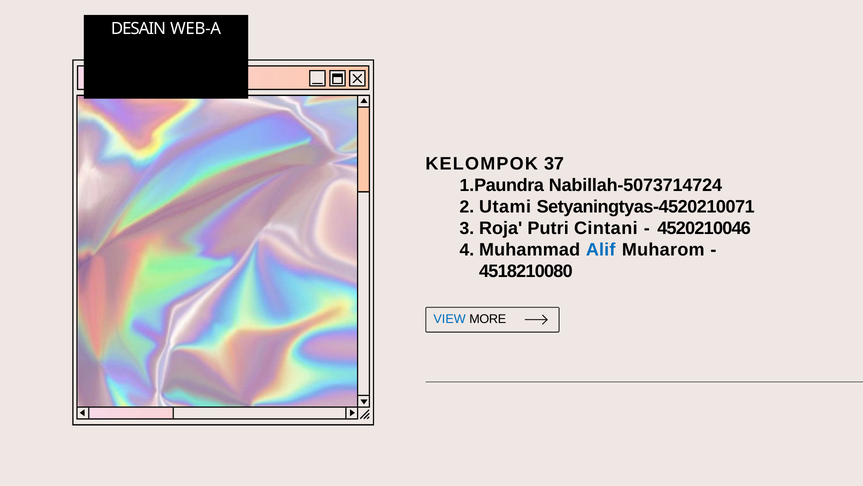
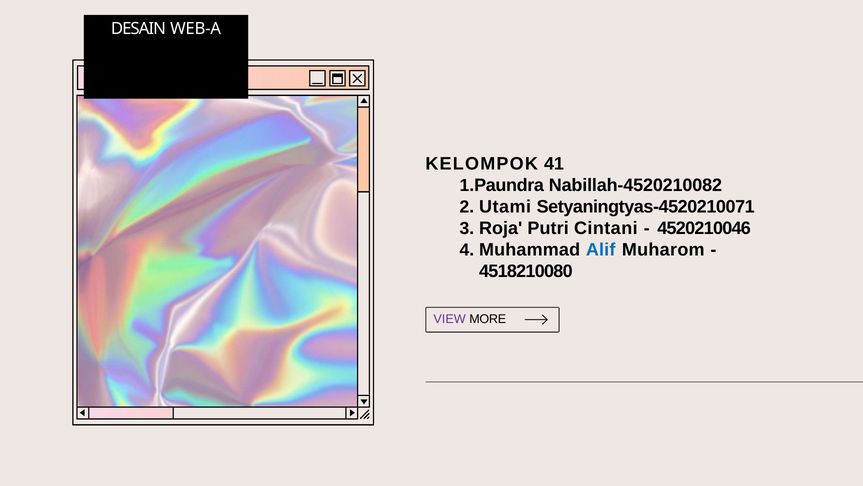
37: 37 -> 41 (554, 164)
Nabillah-5073714724: Nabillah-5073714724 -> Nabillah-4520210082 (635, 185)
VIEW colour: blue -> purple (450, 319)
